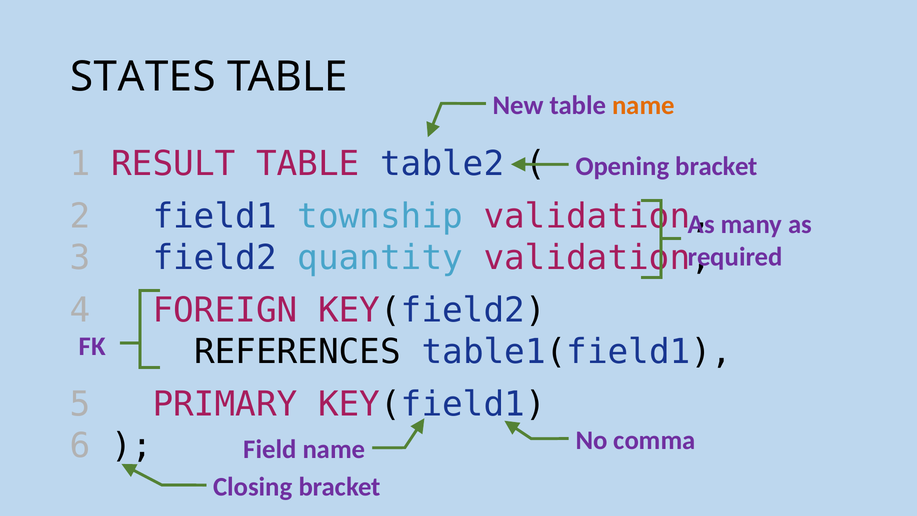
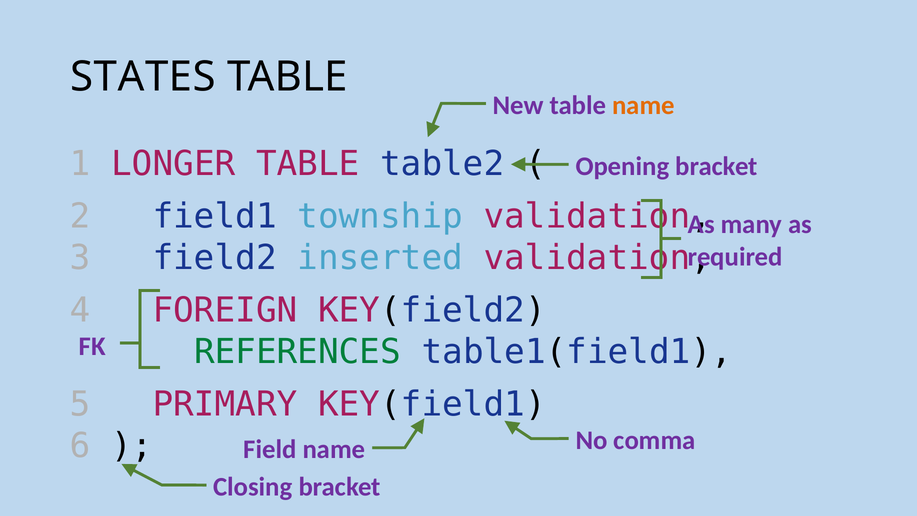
RESULT: RESULT -> LONGER (173, 164)
quantity: quantity -> inserted (380, 258)
REFERENCES colour: black -> green (297, 352)
